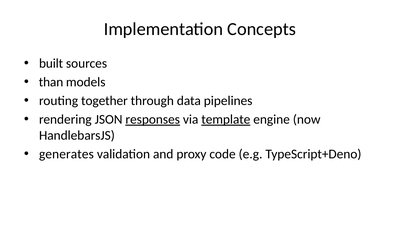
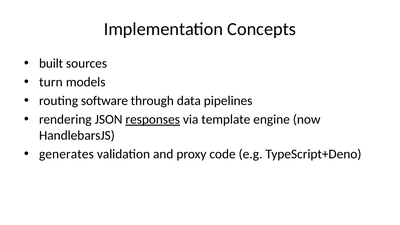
than: than -> turn (51, 82)
together: together -> software (104, 101)
template underline: present -> none (226, 119)
